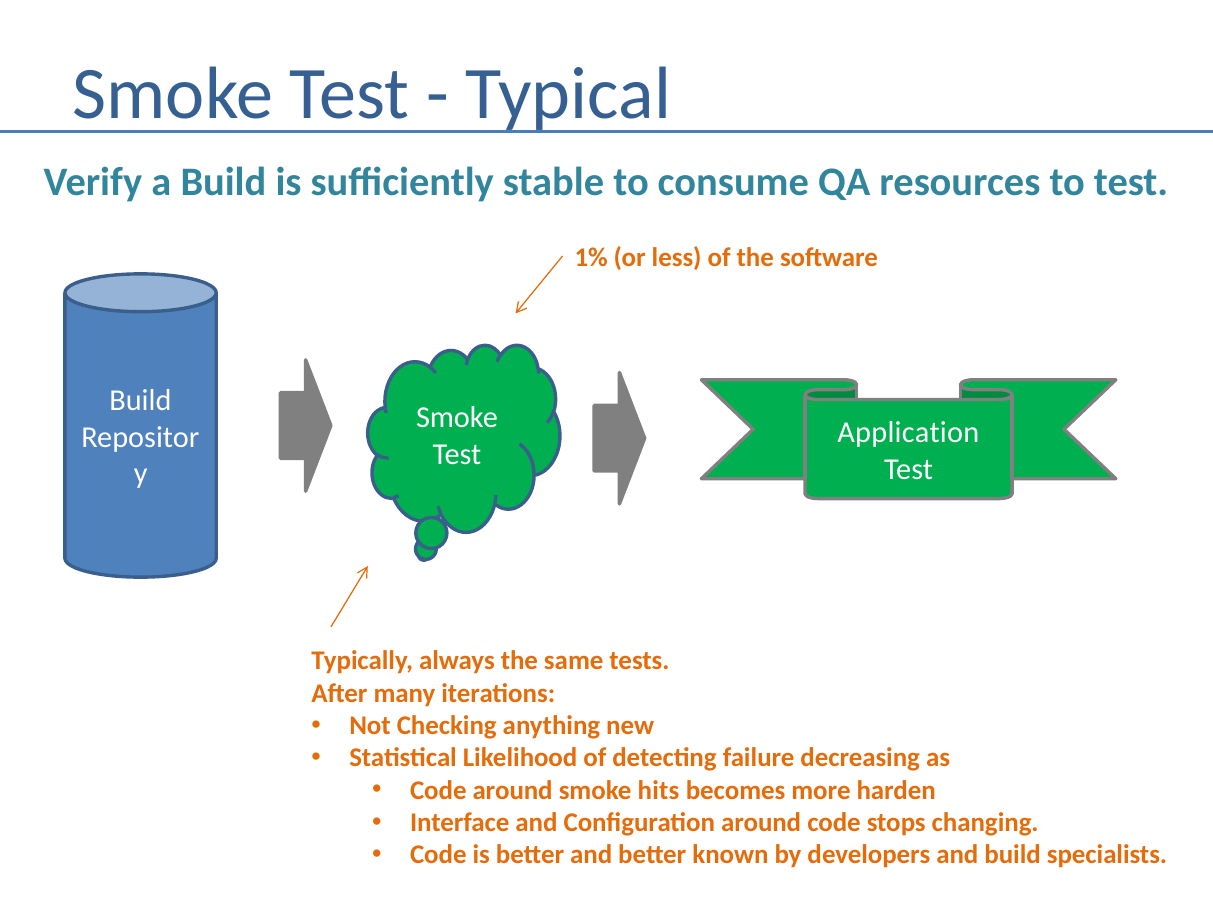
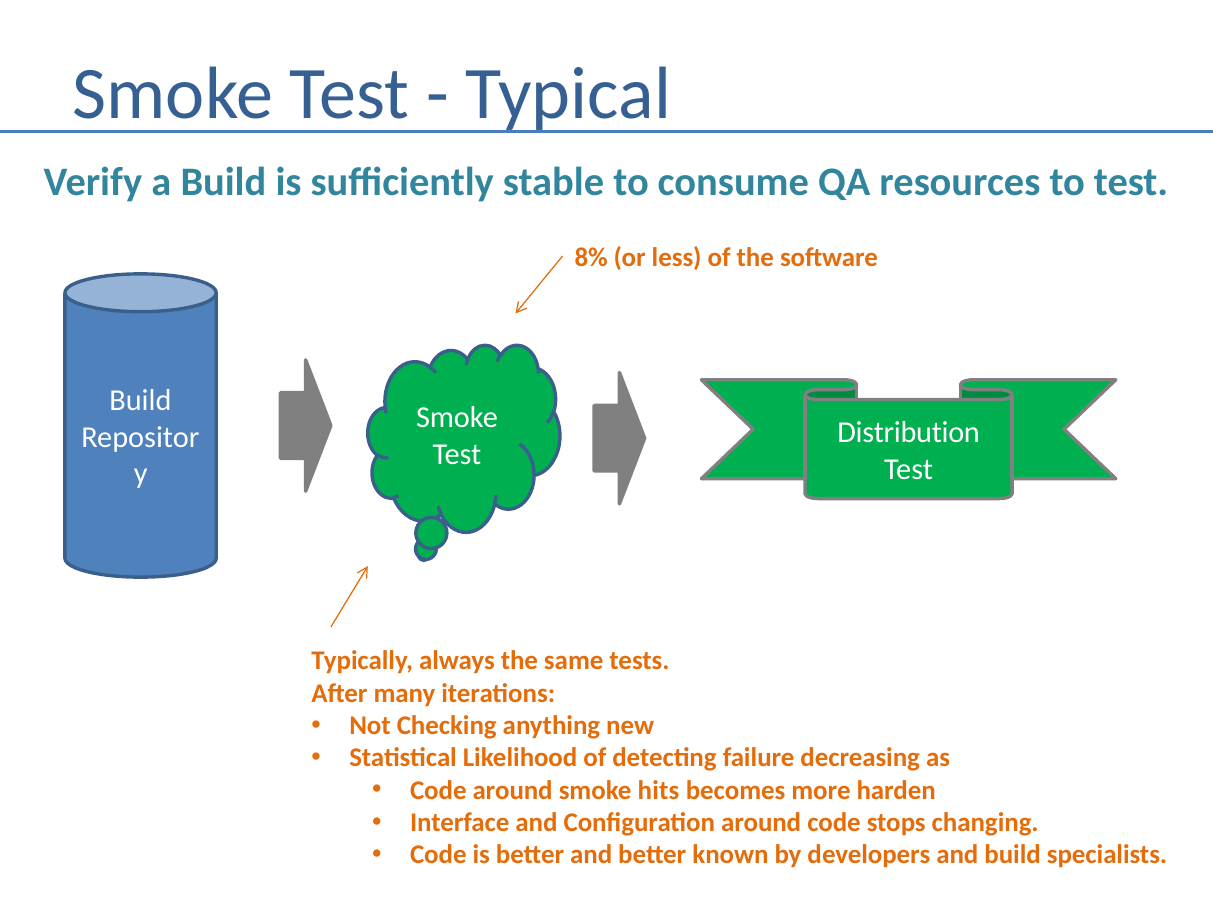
1%: 1% -> 8% (591, 258)
Application: Application -> Distribution (909, 433)
